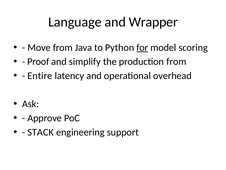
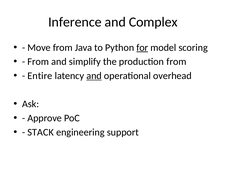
Language: Language -> Inference (75, 22)
Wrapper: Wrapper -> Complex (153, 22)
Proof: Proof -> From (38, 61)
and underline: none -> present (94, 76)
